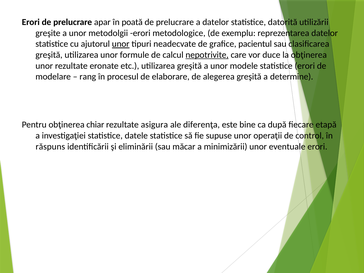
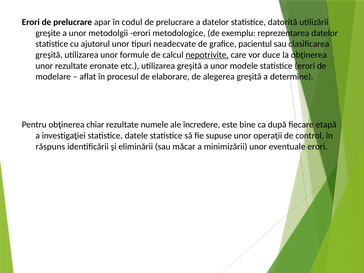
poată: poată -> codul (132, 22)
unor underline: present -> none (121, 44)
rang: rang -> aflat (88, 77)
asigura: asigura -> numele (155, 125)
diferenţa: diferenţa -> încredere (202, 125)
